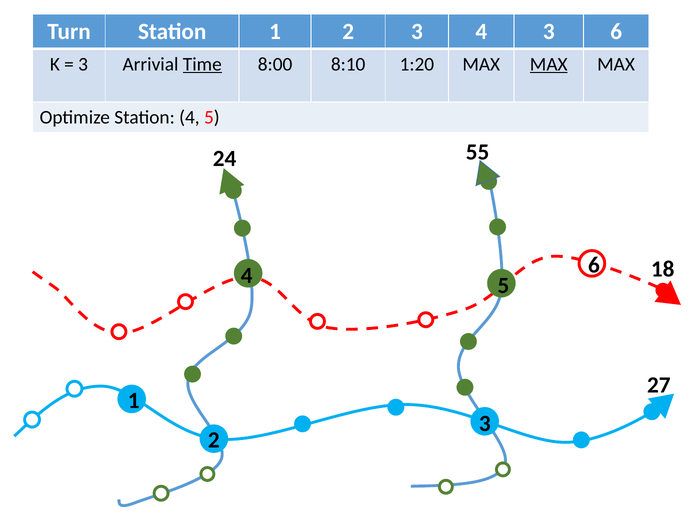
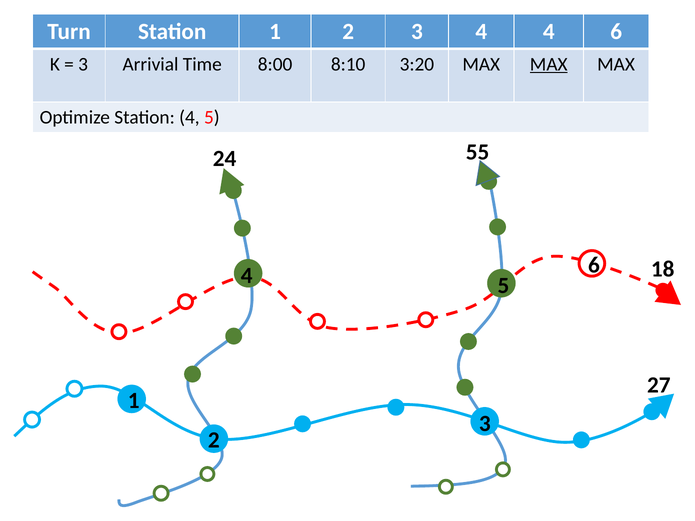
4 3: 3 -> 4 (549, 32)
Time underline: present -> none (202, 64)
1:20: 1:20 -> 3:20 (417, 64)
